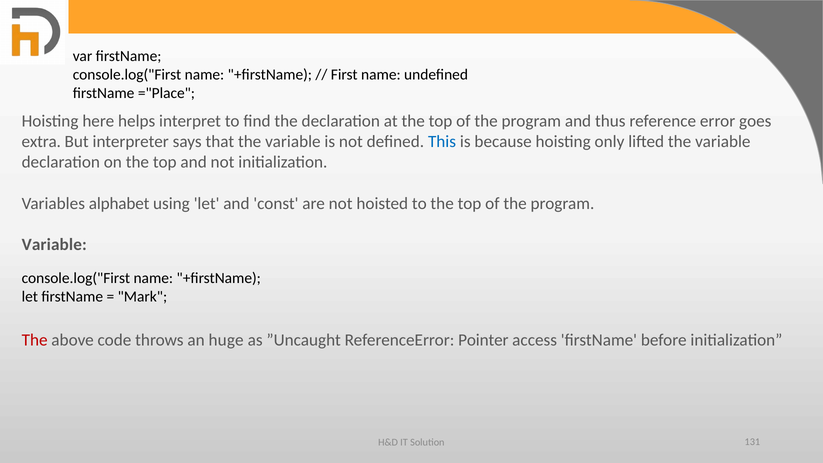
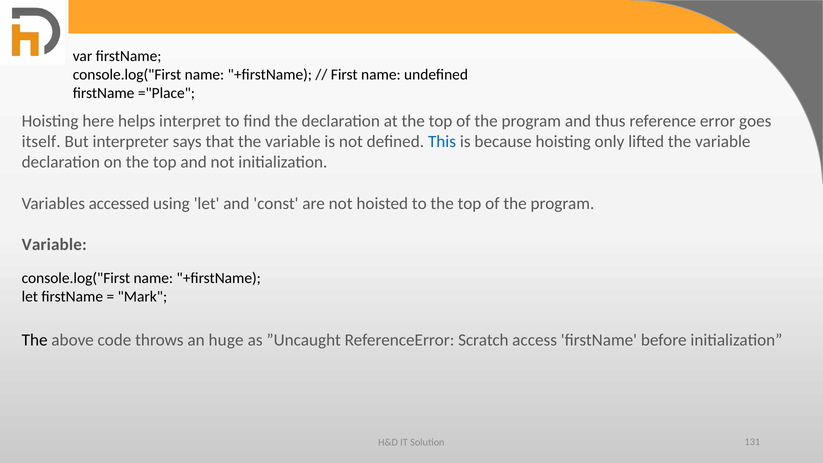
extra: extra -> itself (41, 142)
alphabet: alphabet -> accessed (119, 203)
The colour: red -> black (35, 340)
Pointer: Pointer -> Scratch (483, 340)
